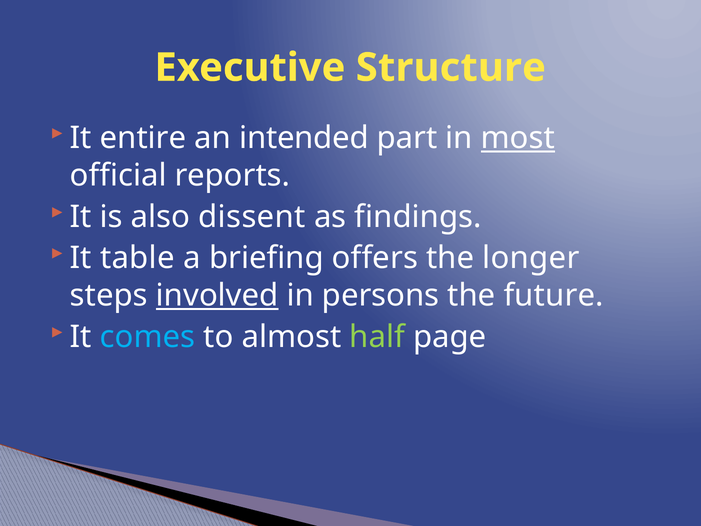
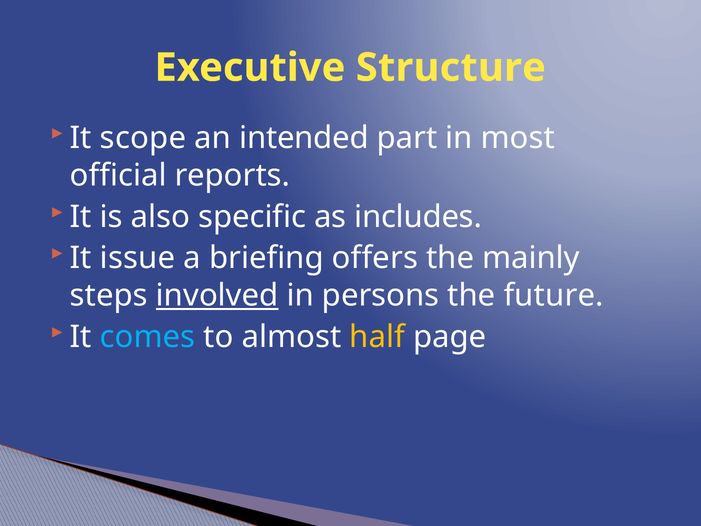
entire: entire -> scope (143, 138)
most underline: present -> none (518, 138)
dissent: dissent -> specific (252, 217)
findings: findings -> includes (418, 217)
table: table -> issue (138, 258)
longer: longer -> mainly (531, 258)
half colour: light green -> yellow (377, 337)
